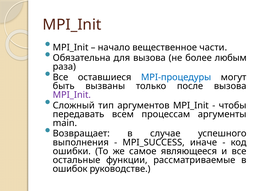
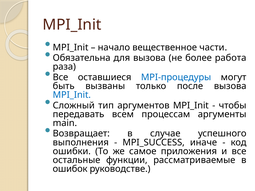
любым: любым -> работа (231, 58)
MPI_Init colour: purple -> blue (72, 95)
являющееся: являющееся -> приложения (189, 151)
